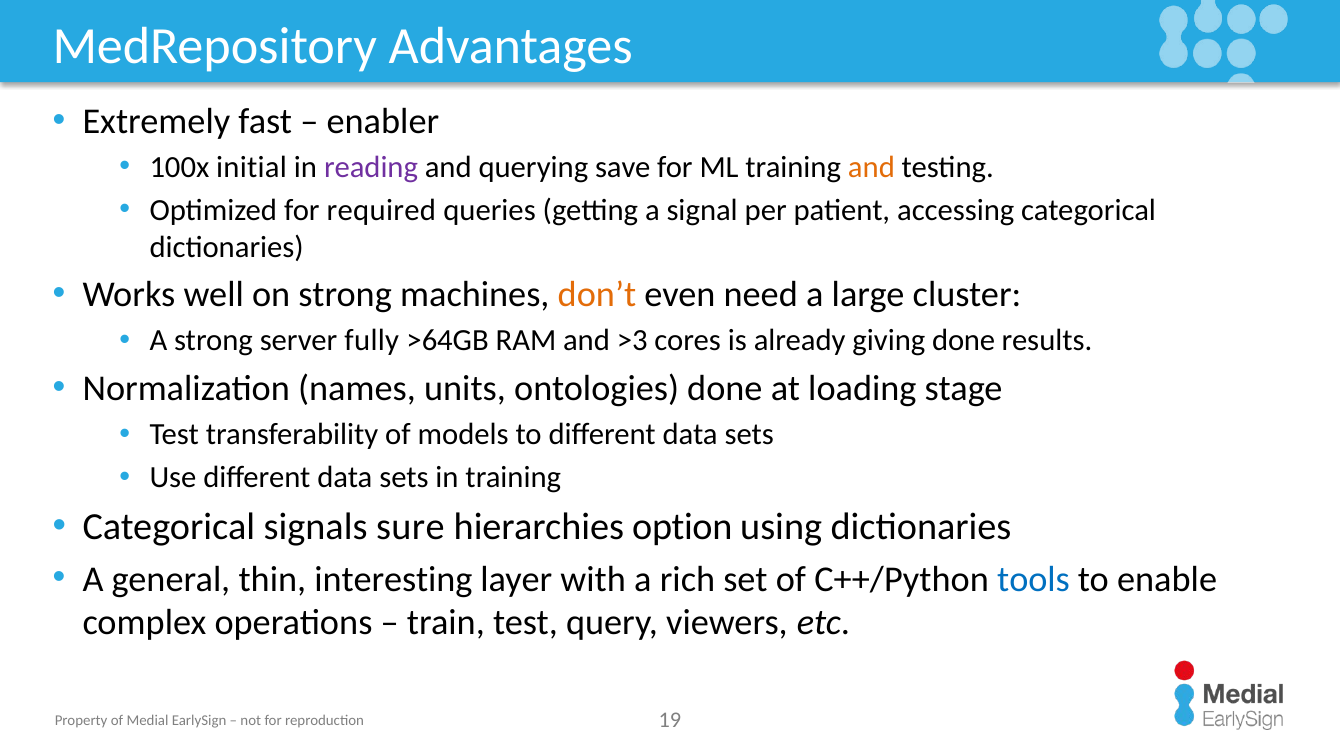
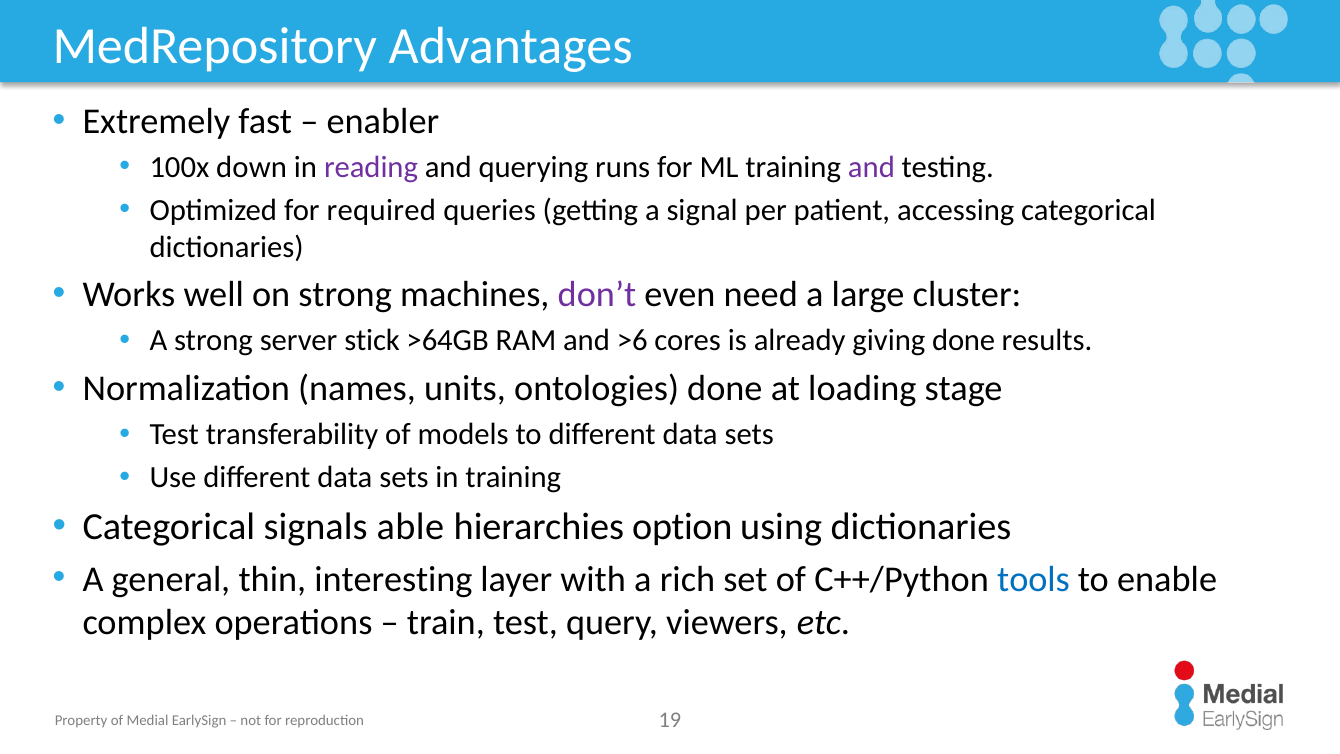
initial: initial -> down (252, 167)
save: save -> runs (623, 167)
and colour: orange -> purple (871, 167)
don’t colour: orange -> purple (597, 295)
fully: fully -> stick (372, 341)
>3: >3 -> >6 (632, 341)
sure: sure -> able (410, 527)
